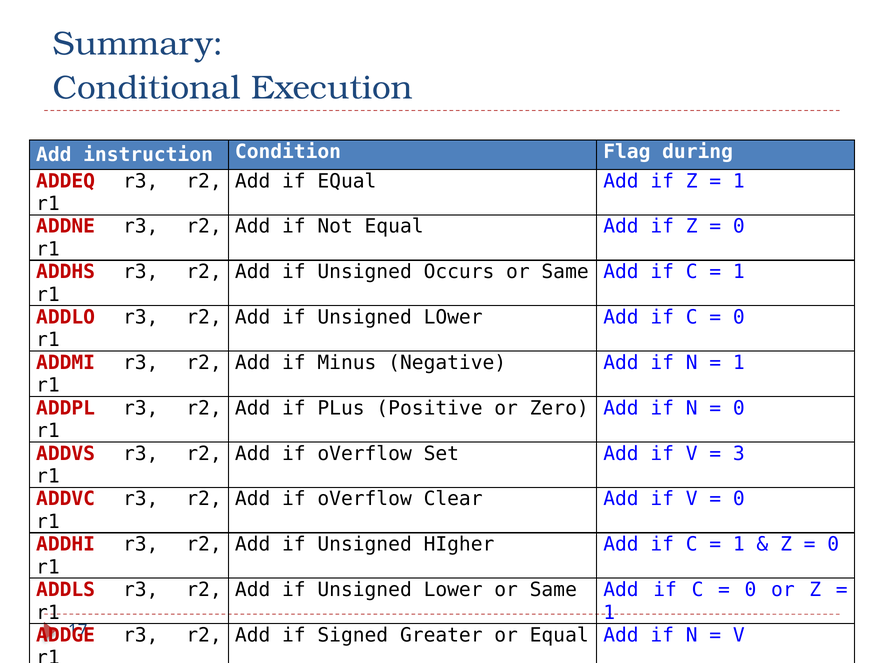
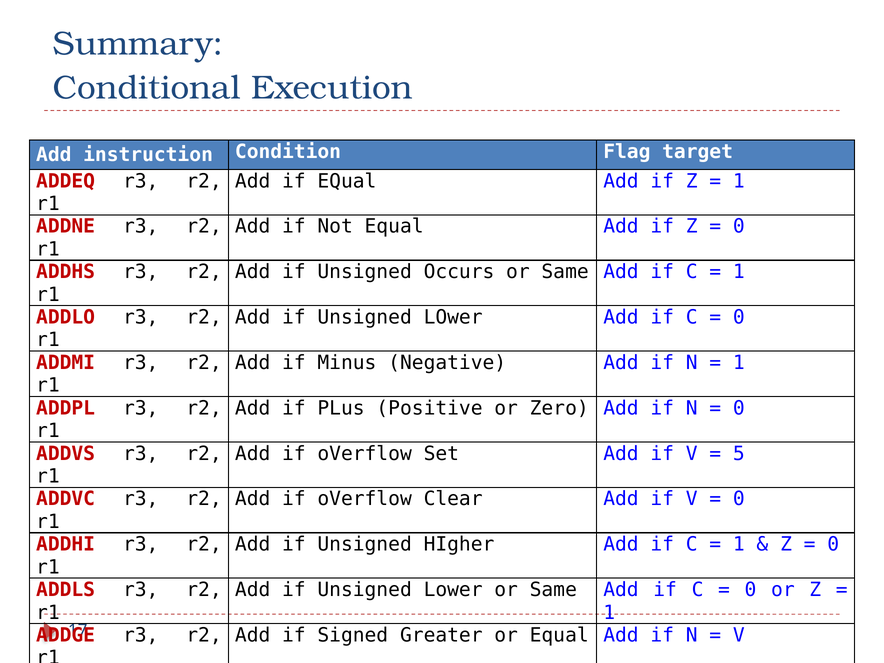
during: during -> target (698, 152)
3: 3 -> 5 (739, 454)
